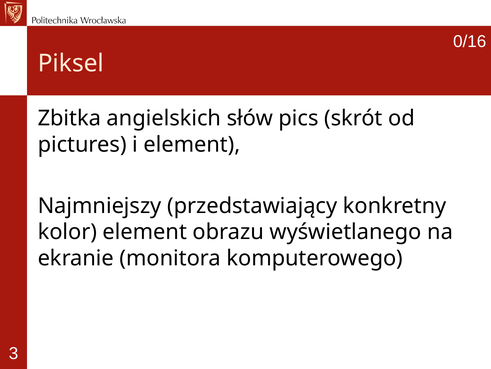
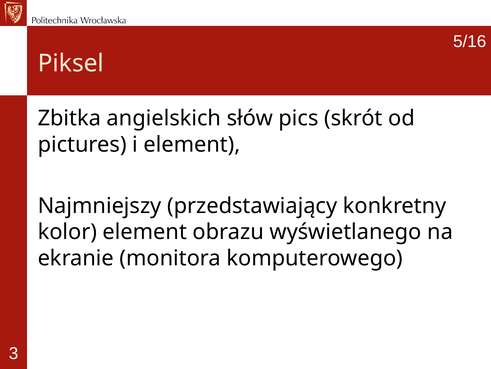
0/16: 0/16 -> 5/16 (470, 41)
